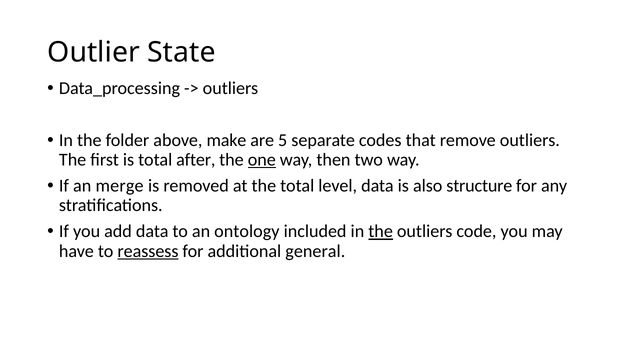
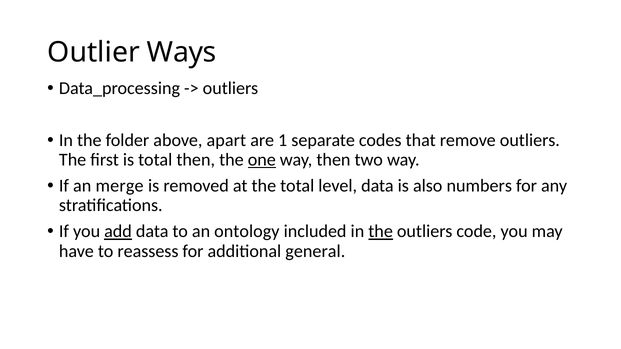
State: State -> Ways (182, 52)
make: make -> apart (226, 140)
5: 5 -> 1 (283, 140)
total after: after -> then (196, 160)
structure: structure -> numbers (479, 186)
add underline: none -> present (118, 232)
reassess underline: present -> none (148, 251)
